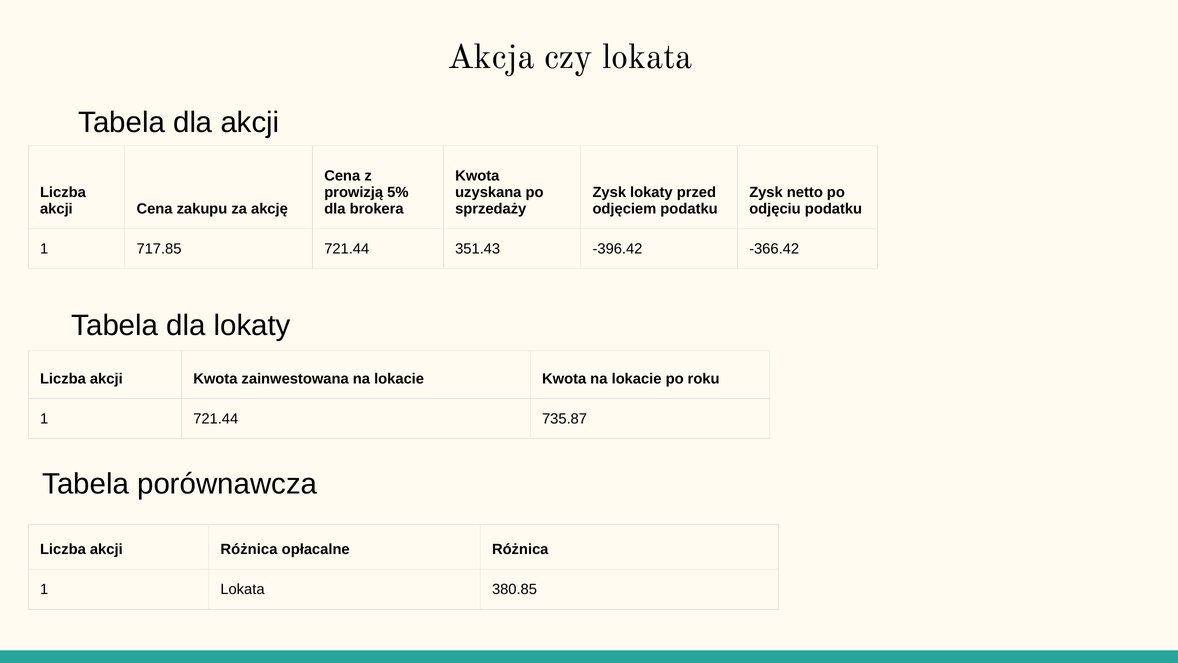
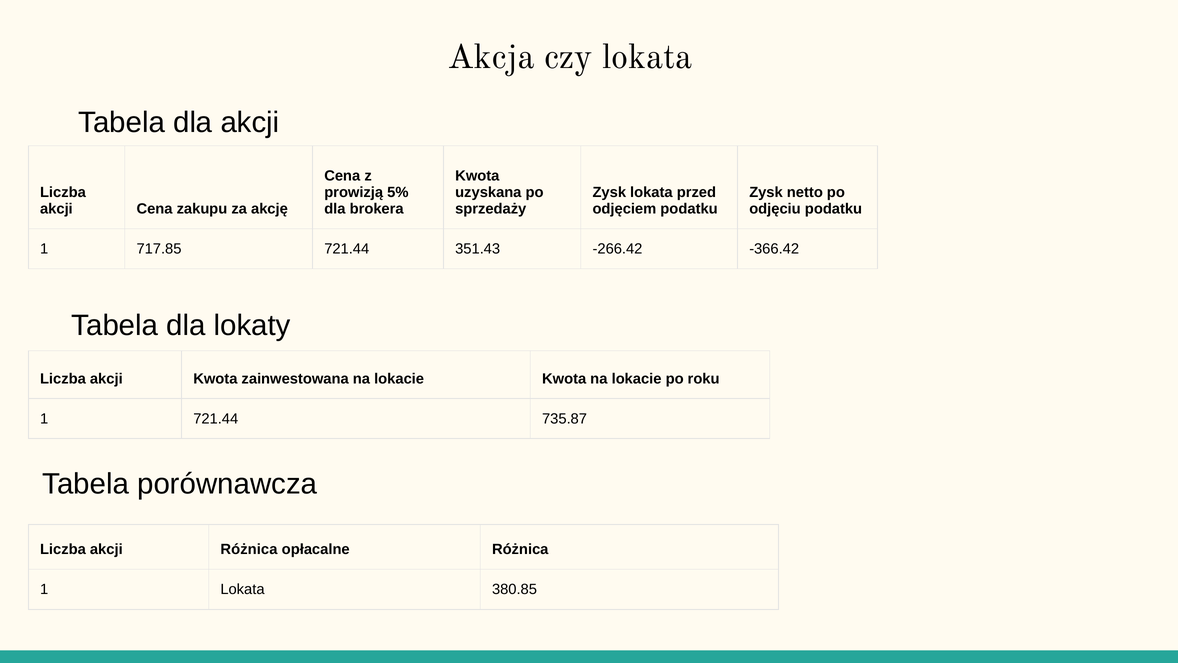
Zysk lokaty: lokaty -> lokata (651, 192)
-396.42: -396.42 -> -266.42 (617, 249)
